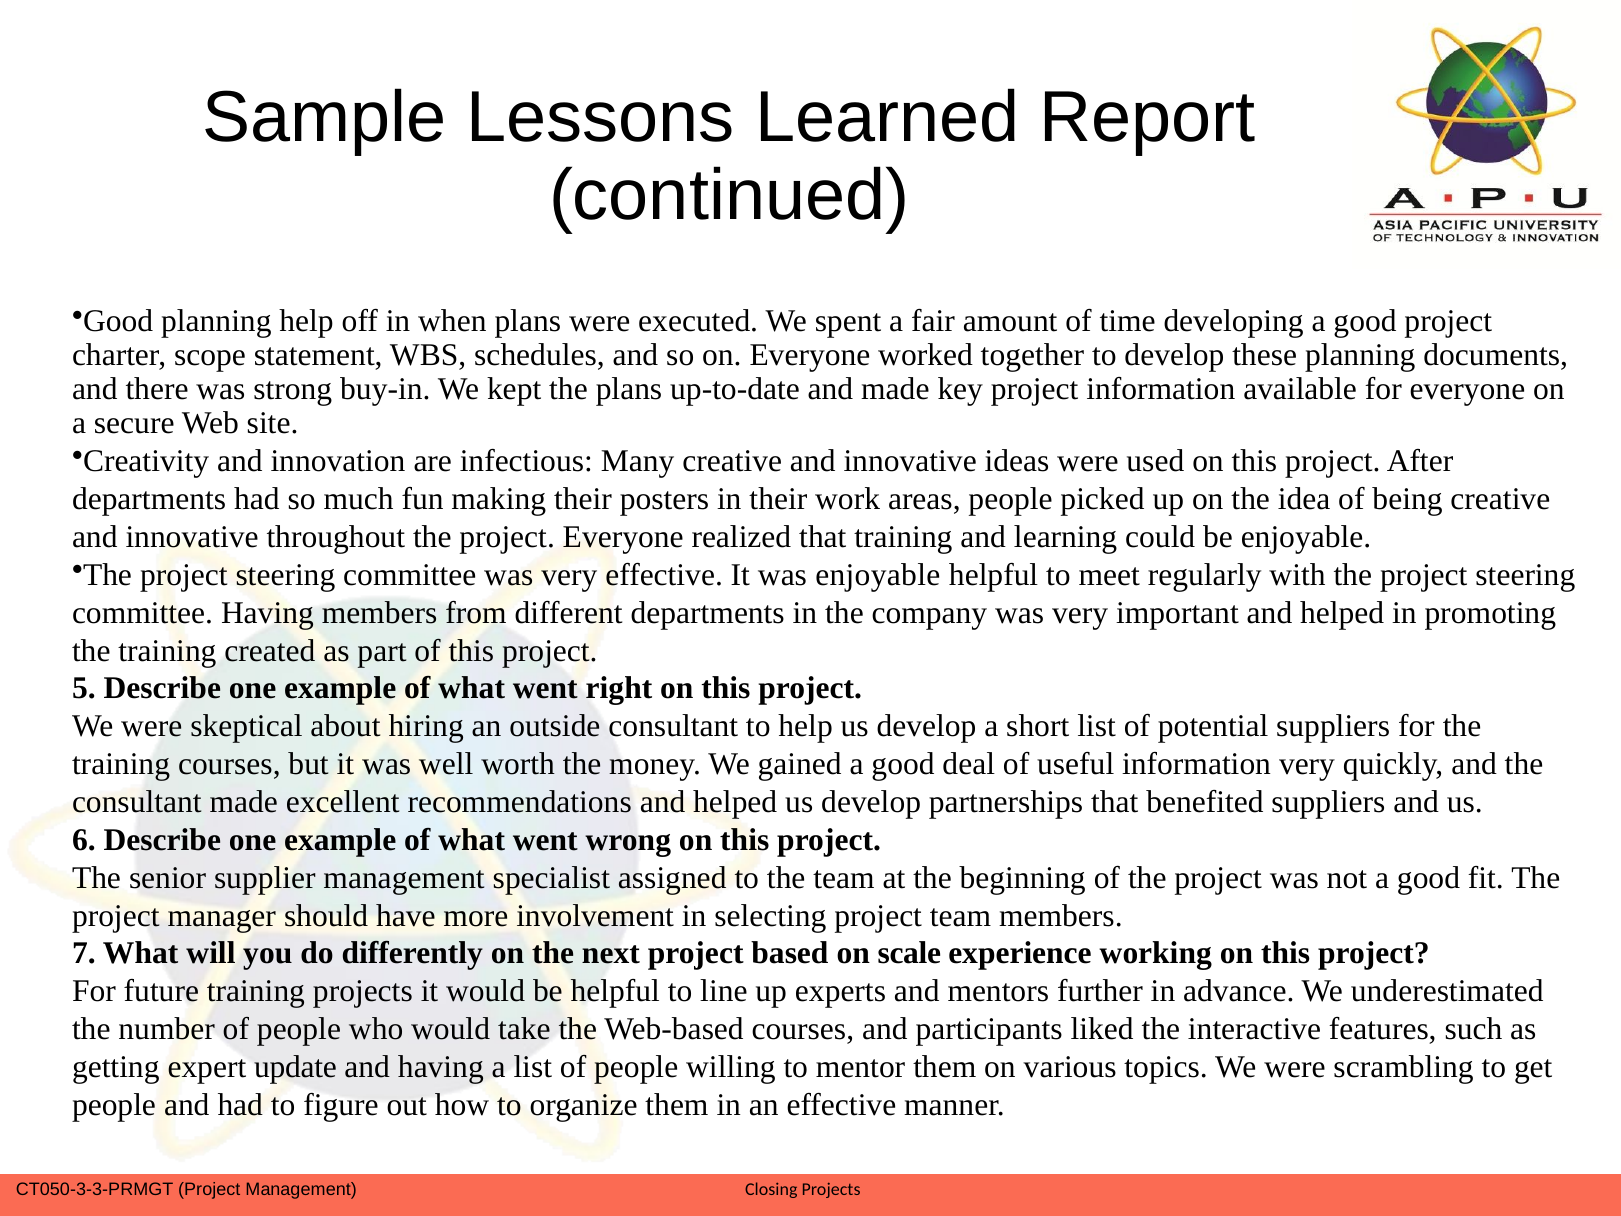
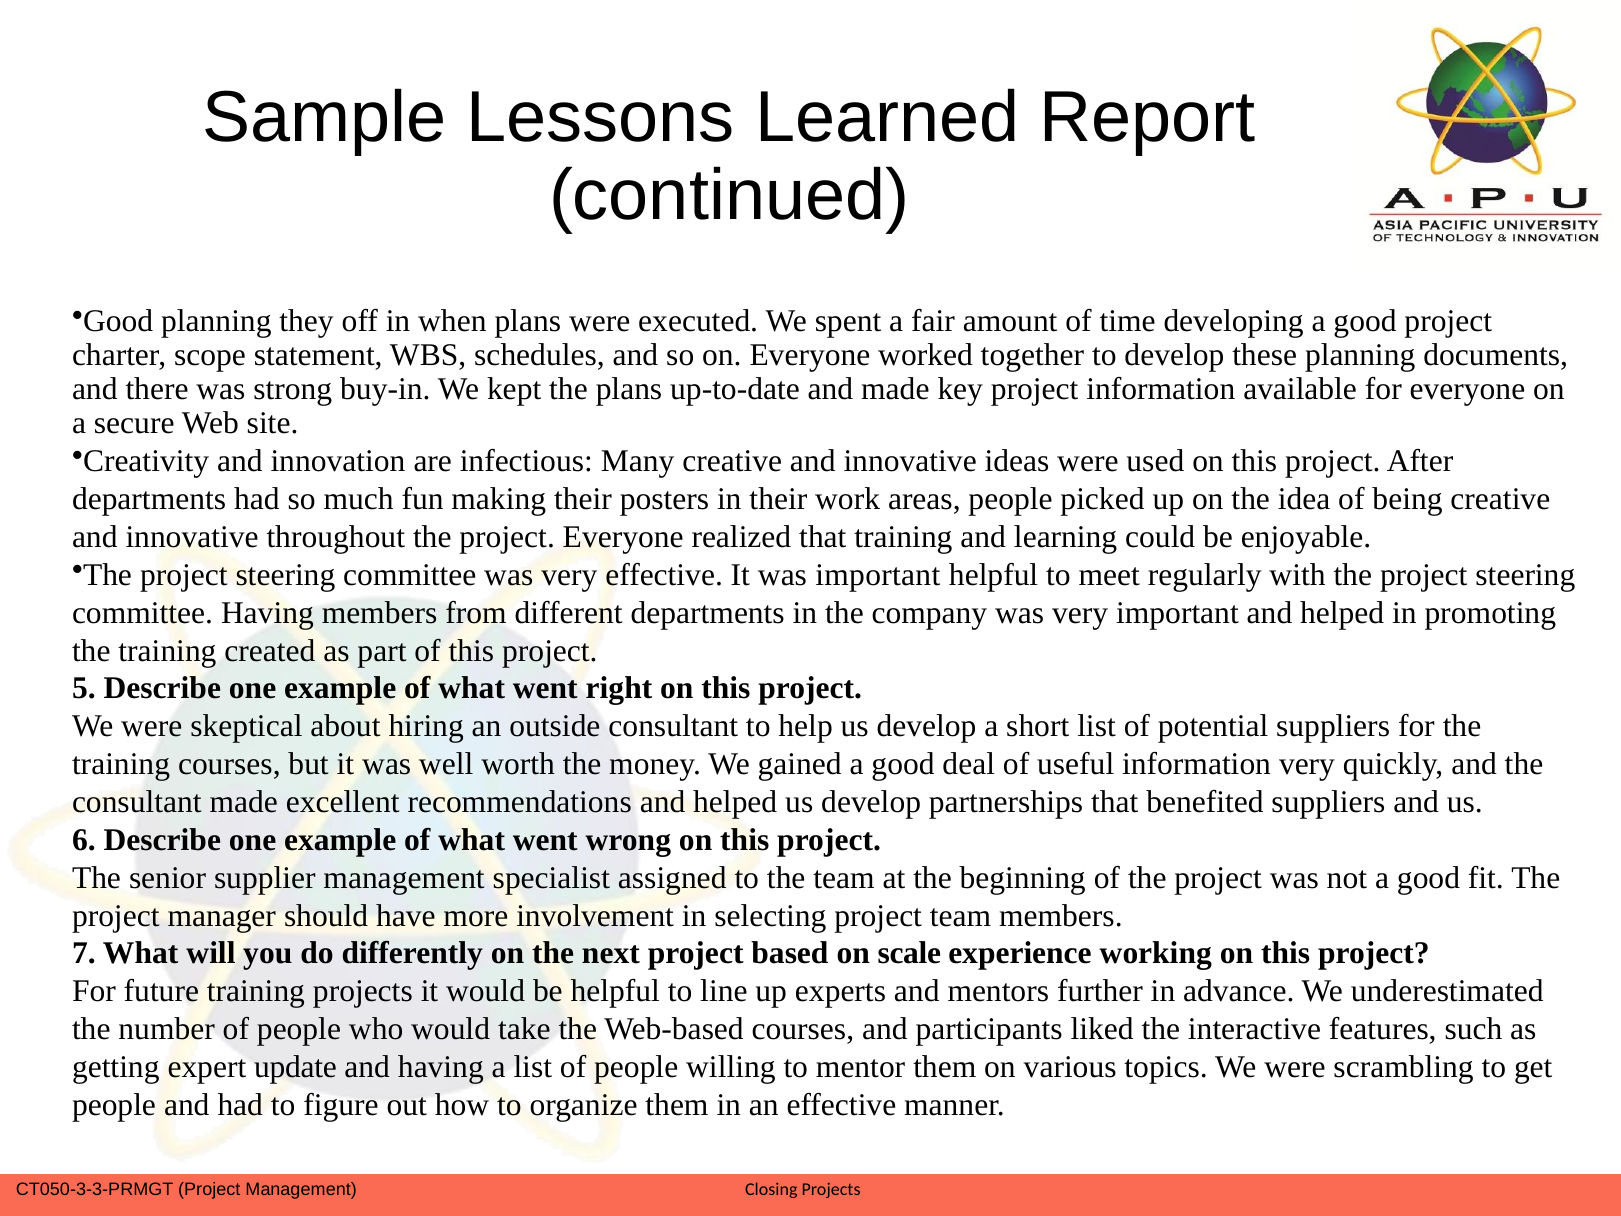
planning help: help -> they (307, 321)
was enjoyable: enjoyable -> important (878, 575)
